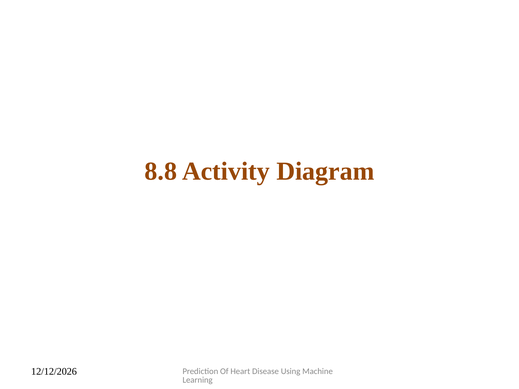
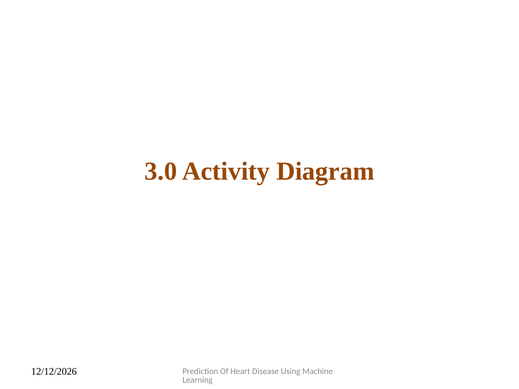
8.8: 8.8 -> 3.0 (161, 171)
